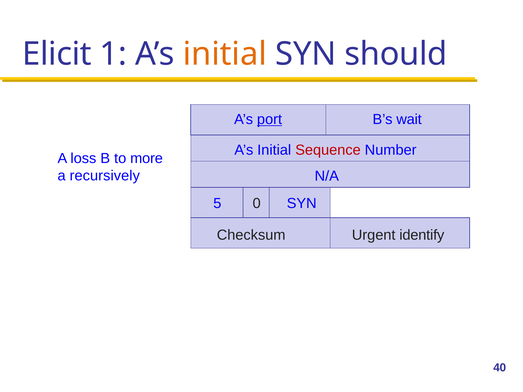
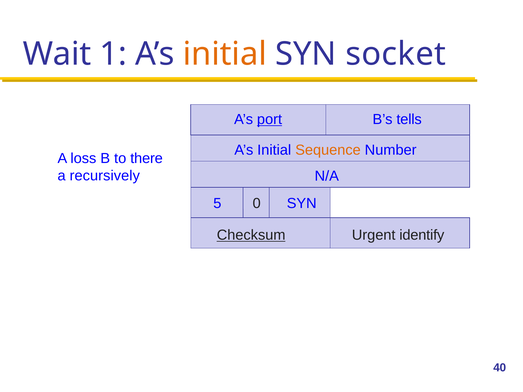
Elicit: Elicit -> Wait (57, 54)
should: should -> socket (396, 54)
wait: wait -> tells (409, 120)
Sequence colour: red -> orange (328, 150)
more: more -> there (147, 158)
Checksum underline: none -> present (251, 235)
